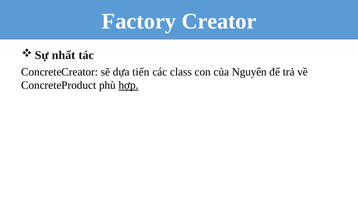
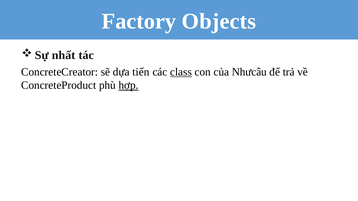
Creator: Creator -> Objects (219, 21)
class underline: none -> present (181, 72)
Nguyên: Nguyên -> Nhưcâu (249, 72)
